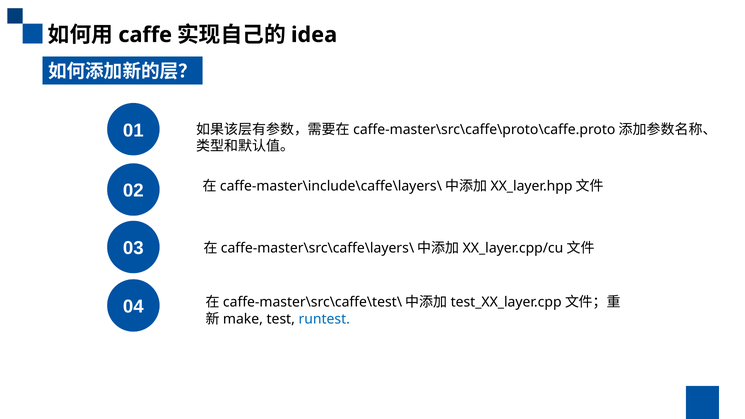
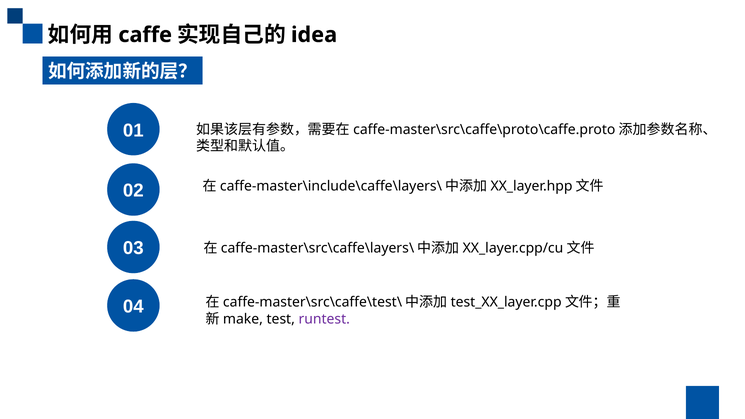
runtest colour: blue -> purple (324, 319)
